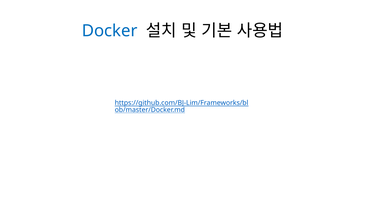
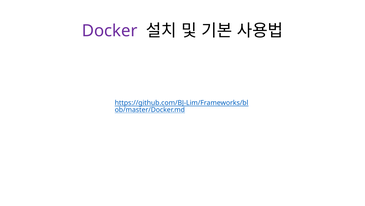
Docker colour: blue -> purple (110, 31)
